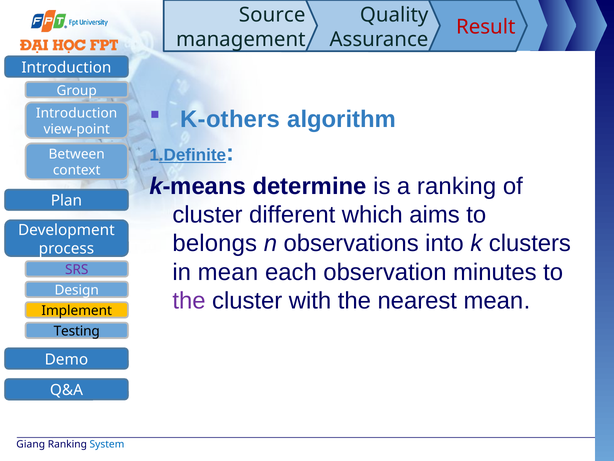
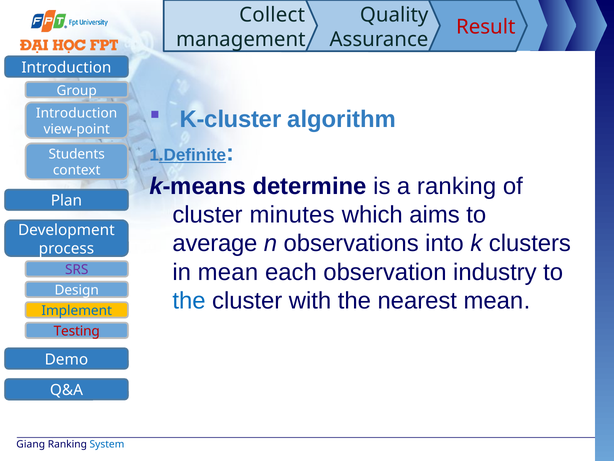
Source: Source -> Collect (272, 15)
K-others: K-others -> K-cluster (231, 119)
Between: Between -> Students (77, 154)
different: different -> minutes (292, 215)
belongs: belongs -> average (215, 243)
minutes: minutes -> industry (495, 272)
the colour: purple -> blue (189, 301)
Implement colour: black -> blue (77, 310)
Testing colour: black -> red (77, 331)
